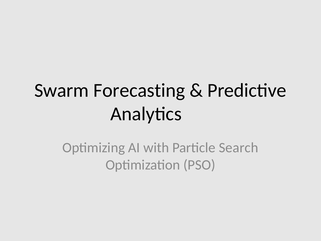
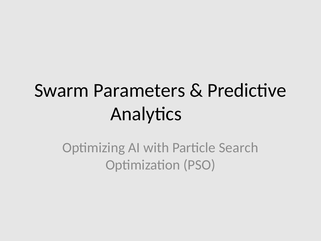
Forecasting: Forecasting -> Parameters (139, 90)
